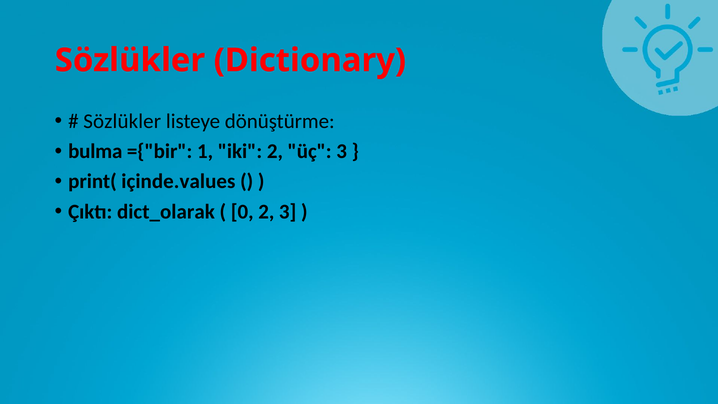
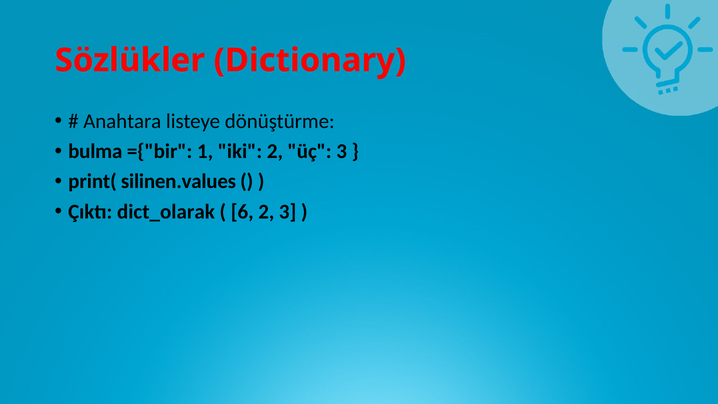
Sözlükler: Sözlükler -> Anahtara (122, 121)
içinde.values: içinde.values -> silinen.values (179, 181)
0: 0 -> 6 (242, 212)
